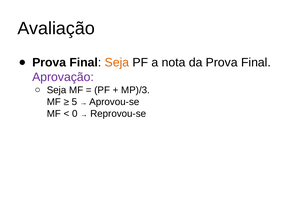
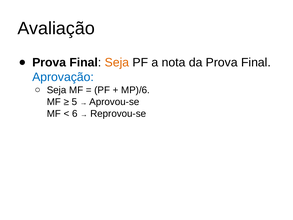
Aprovação colour: purple -> blue (63, 77)
MP)/3: MP)/3 -> MP)/6 (136, 90)
0: 0 -> 6 (75, 113)
